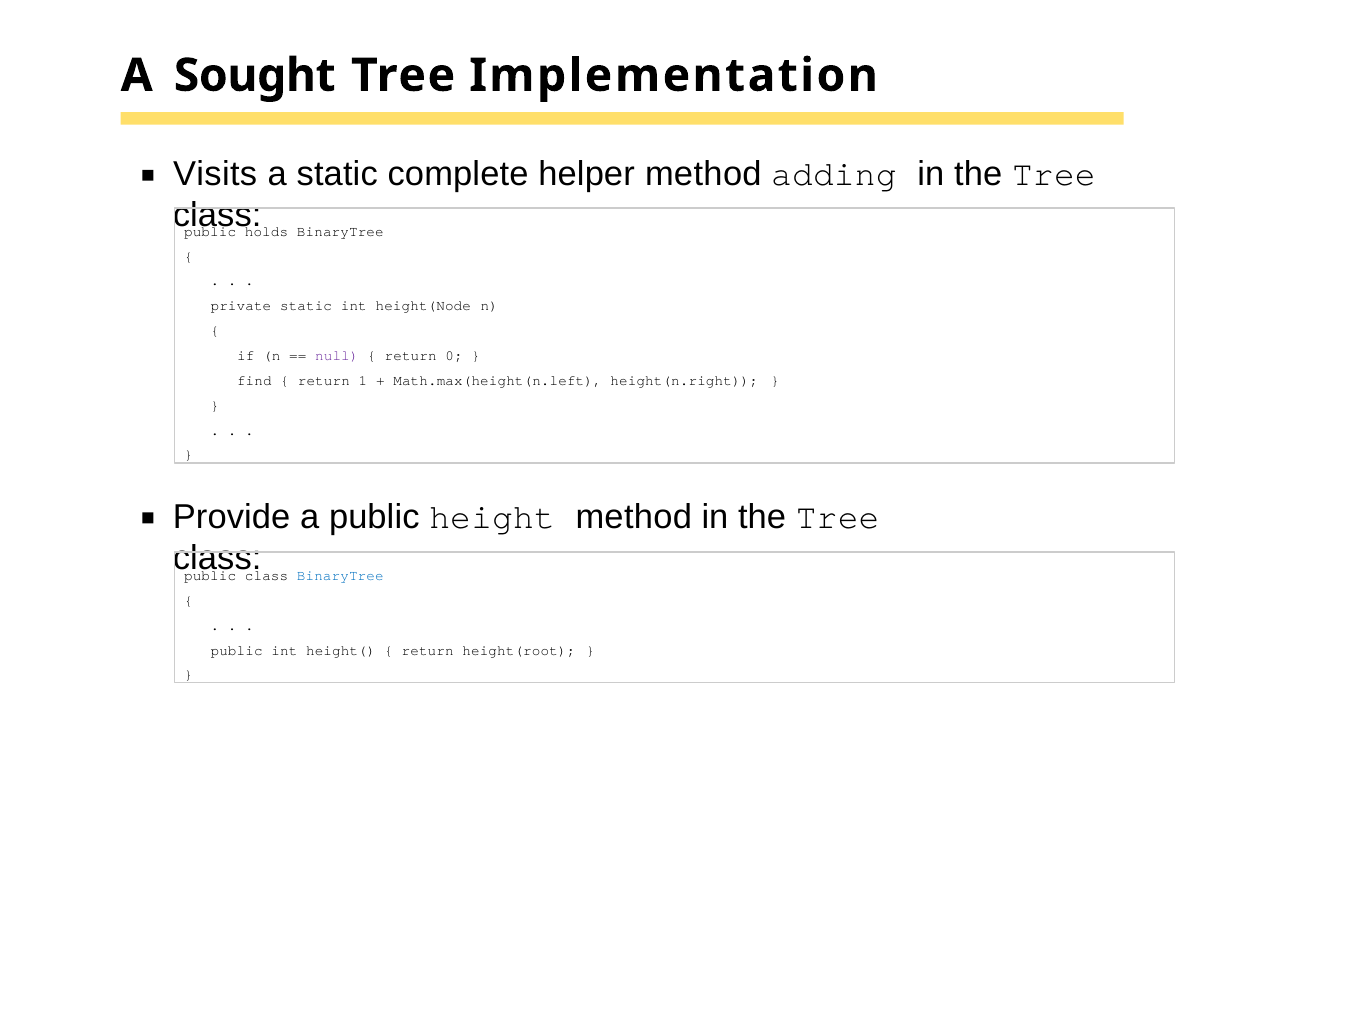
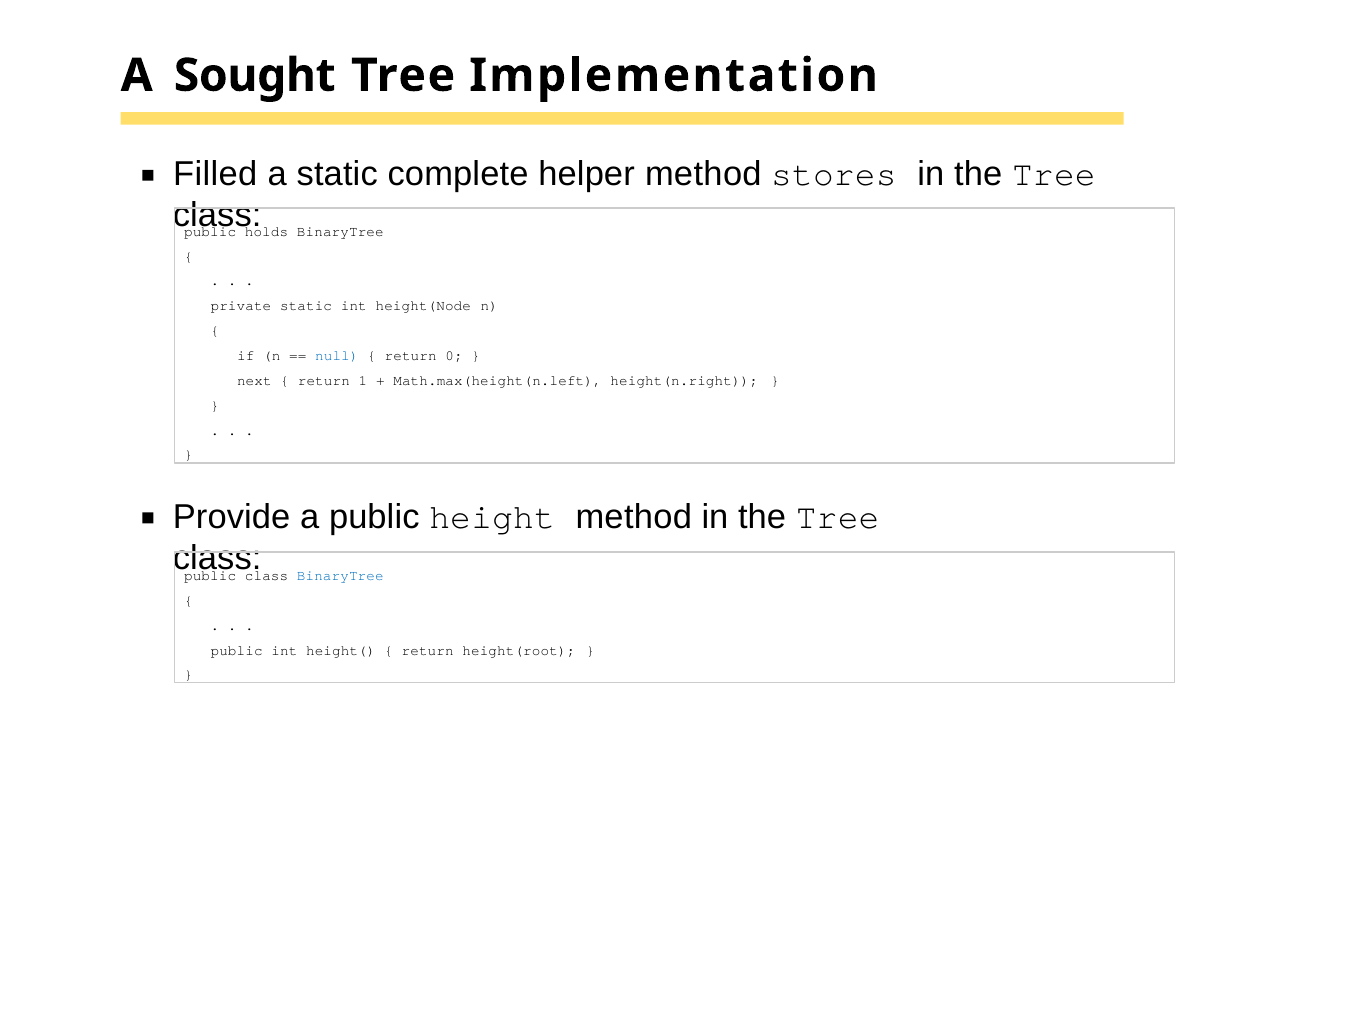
Visits: Visits -> Filled (215, 174)
adding: adding -> stores (834, 174)
null colour: purple -> blue (337, 356)
find: find -> next (254, 381)
